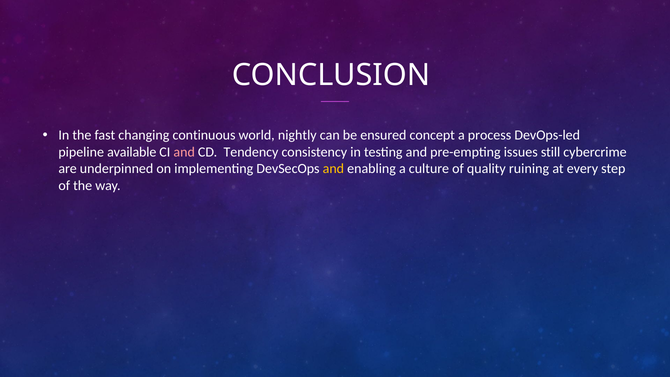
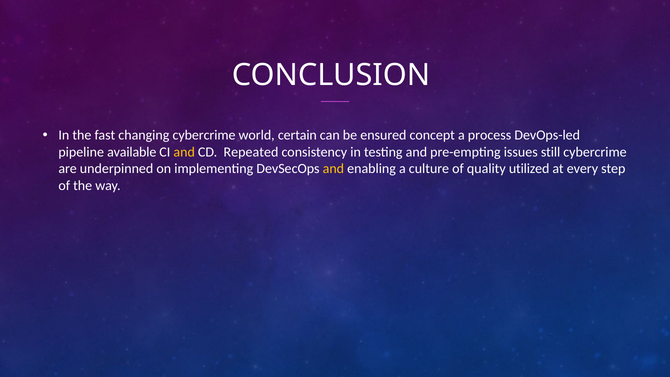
changing continuous: continuous -> cybercrime (204, 135)
nightly: nightly -> certain (297, 135)
and colour: pink -> yellow (184, 152)
Tendency: Tendency -> Repeated (251, 152)
ruining: ruining -> utilized (529, 169)
